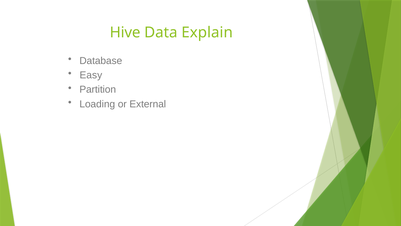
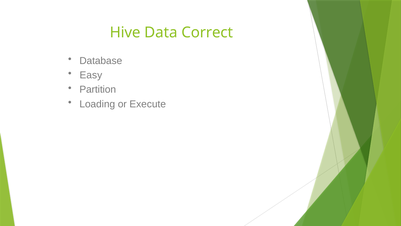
Explain: Explain -> Correct (207, 32)
External: External -> Execute (148, 104)
